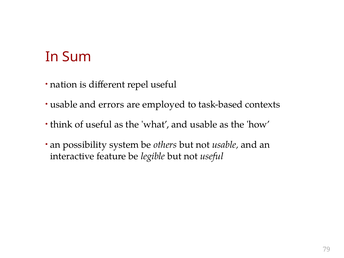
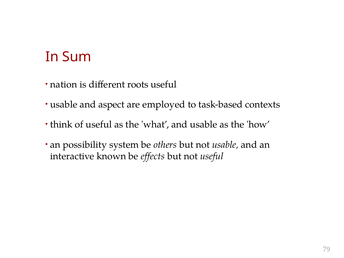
repel: repel -> roots (138, 84)
errors: errors -> aspect (111, 104)
feature: feature -> known (111, 156)
legible: legible -> effects (153, 156)
